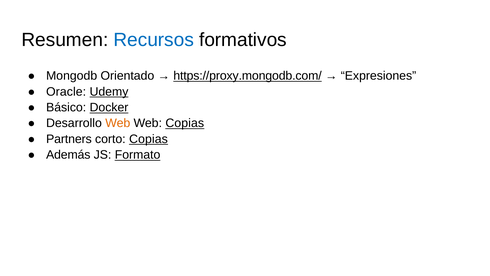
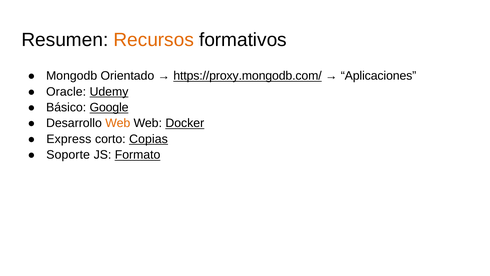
Recursos colour: blue -> orange (154, 40)
Expresiones: Expresiones -> Aplicaciones (379, 76)
Docker: Docker -> Google (109, 107)
Web Copias: Copias -> Docker (185, 123)
Partners: Partners -> Express (69, 139)
Además: Además -> Soporte (68, 155)
